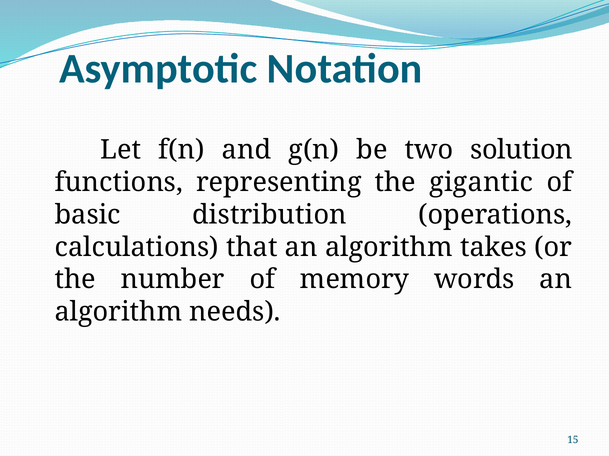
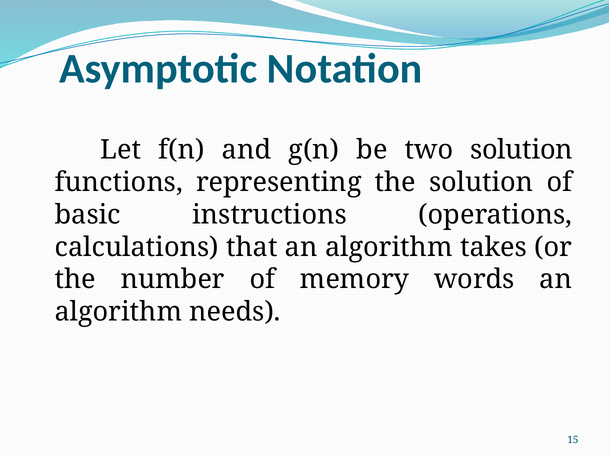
the gigantic: gigantic -> solution (481, 183)
distribution: distribution -> instructions (270, 215)
